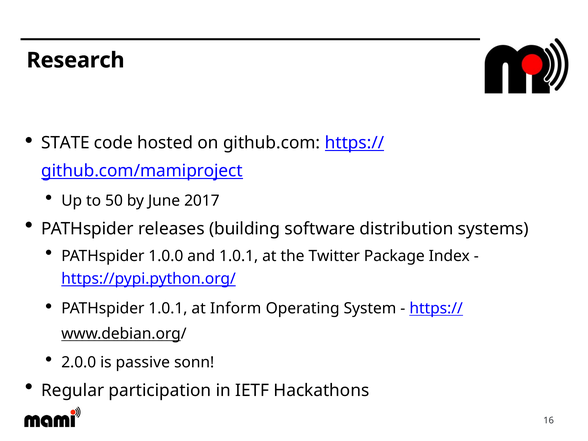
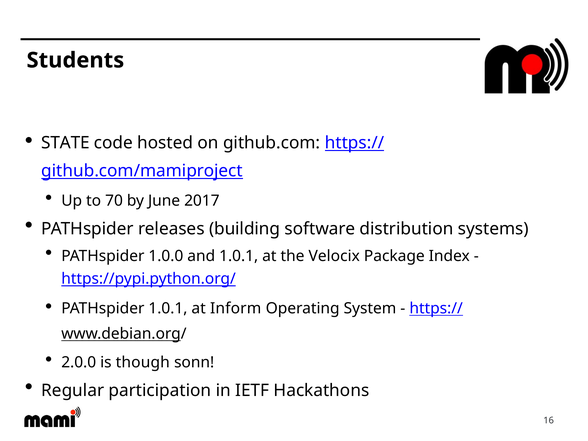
Research: Research -> Students (75, 60)
50: 50 -> 70 (114, 201)
Twitter: Twitter -> Velocix (334, 256)
passive: passive -> though (143, 363)
